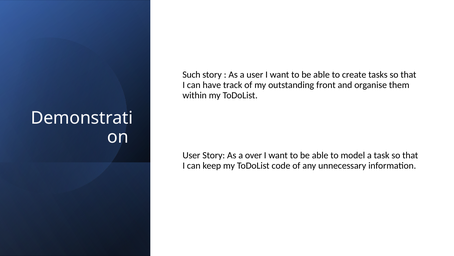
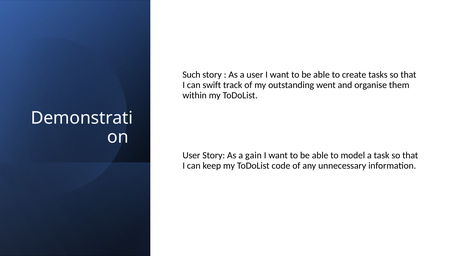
have: have -> swift (212, 85)
front: front -> went (326, 85)
over: over -> gain (253, 155)
